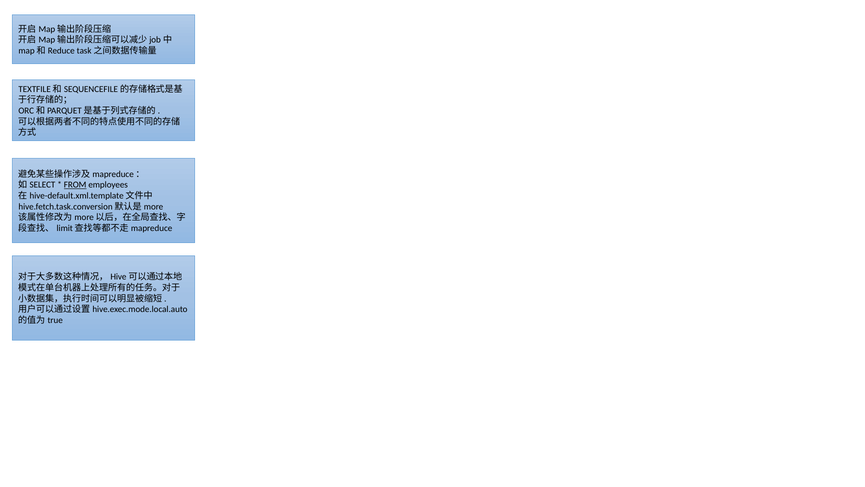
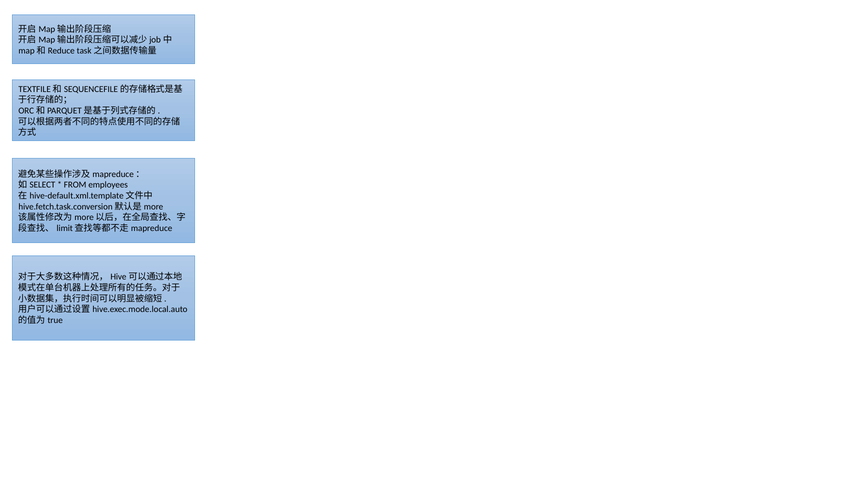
FROM underline: present -> none (75, 185)
